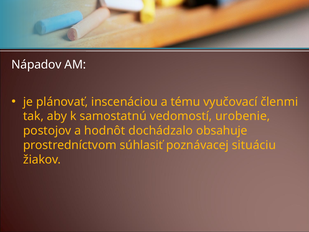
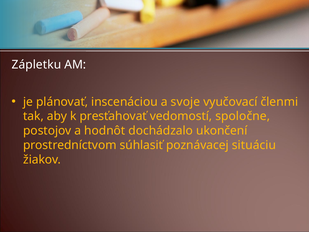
Nápadov: Nápadov -> Zápletku (36, 65)
tému: tému -> svoje (185, 102)
samostatnú: samostatnú -> presťahovať (113, 116)
urobenie: urobenie -> spoločne (243, 116)
obsahuje: obsahuje -> ukončení (222, 131)
